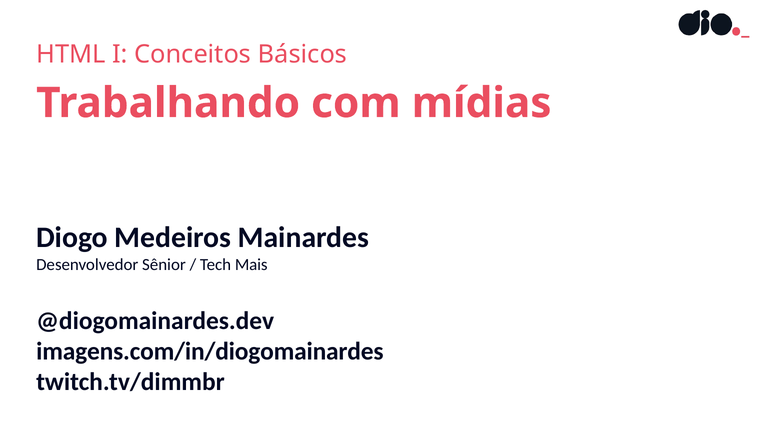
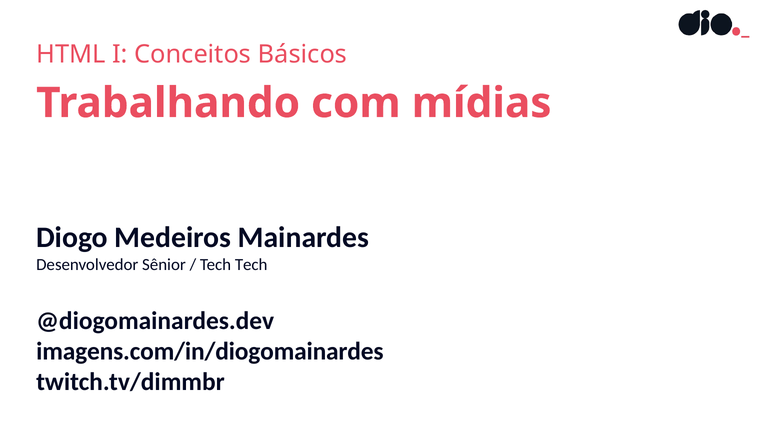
Tech Mais: Mais -> Tech (251, 265)
